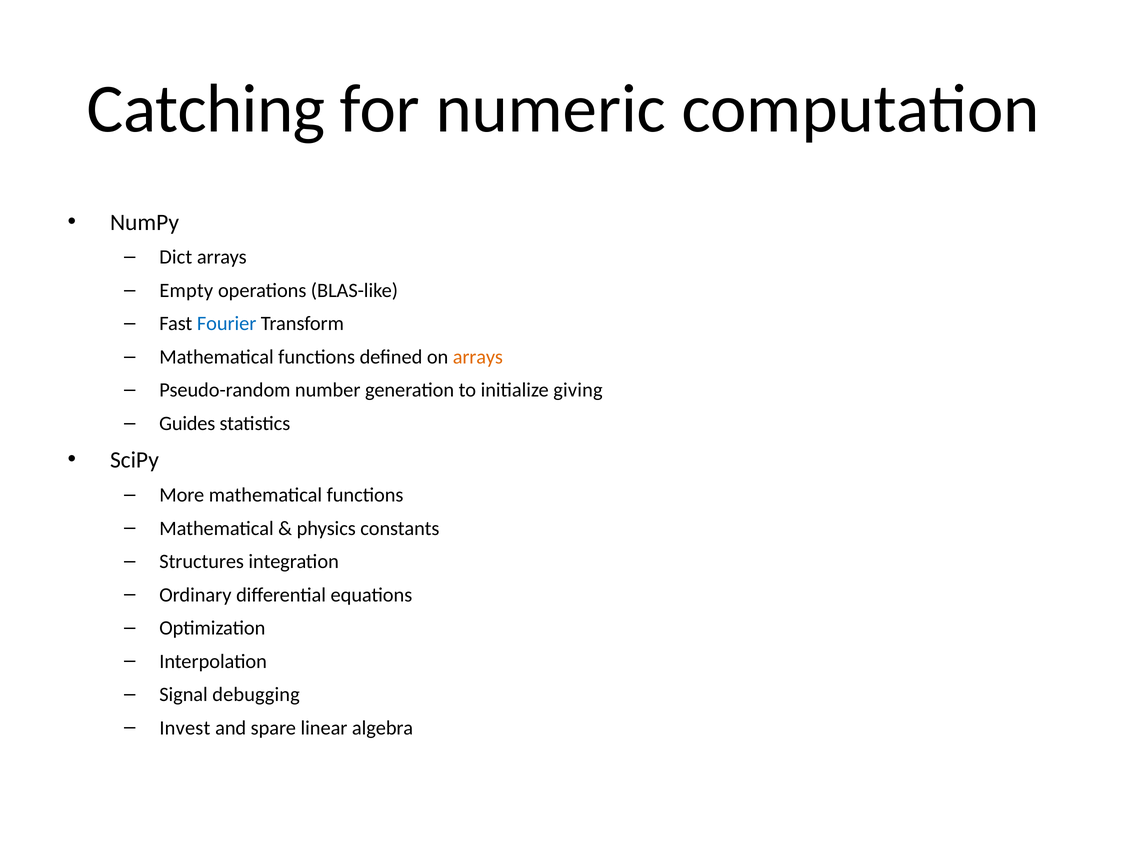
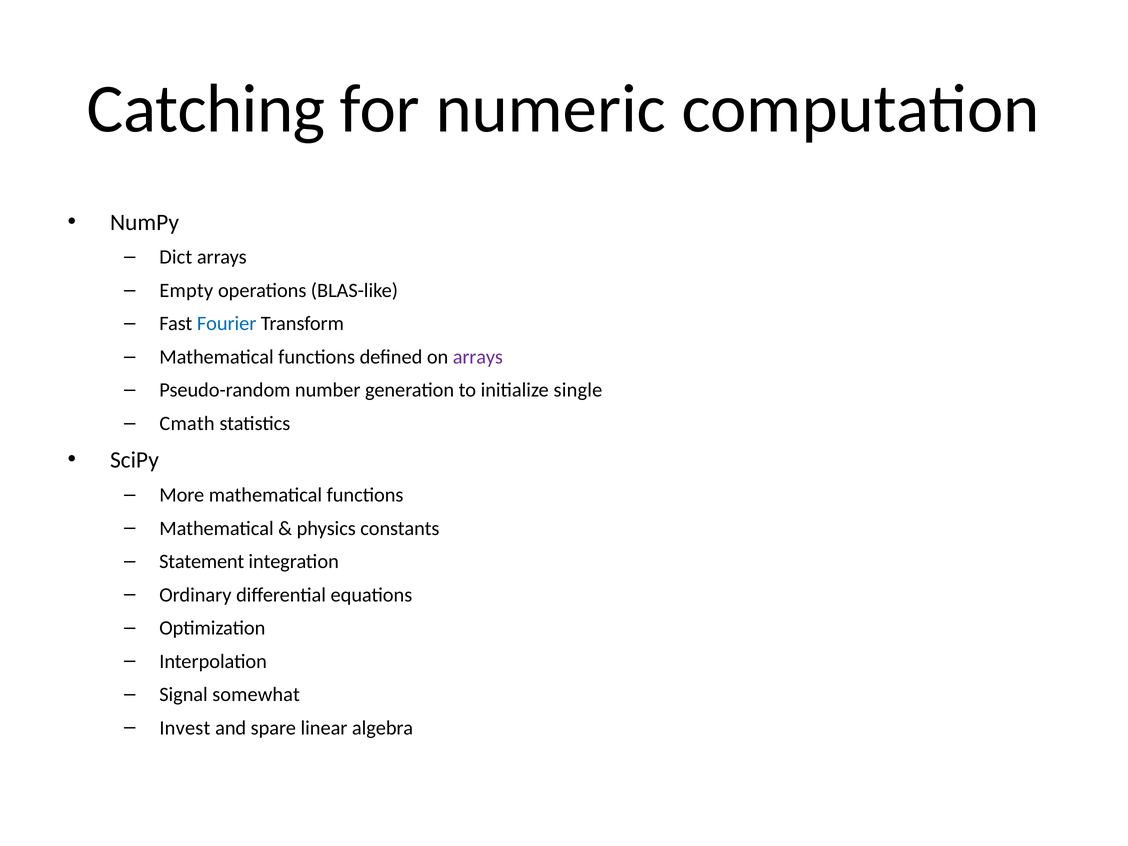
arrays colour: orange -> purple (478, 357)
giving: giving -> single (578, 390)
Guides: Guides -> Cmath (187, 424)
Structures: Structures -> Statement (202, 562)
debugging: debugging -> somewhat (256, 695)
